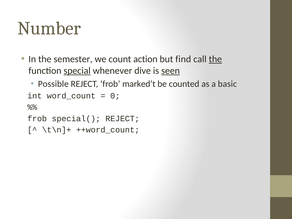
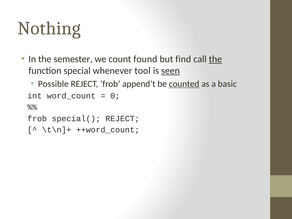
Number: Number -> Nothing (49, 28)
action: action -> found (145, 59)
special underline: present -> none (77, 71)
dive: dive -> tool (143, 71)
marked’t: marked’t -> append’t (139, 84)
counted underline: none -> present (184, 84)
